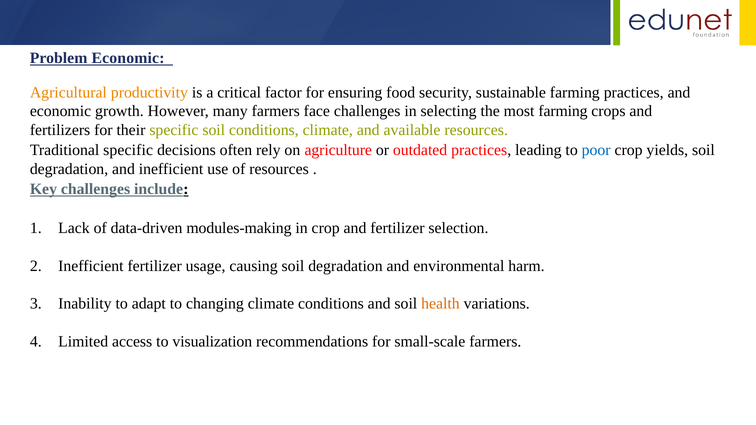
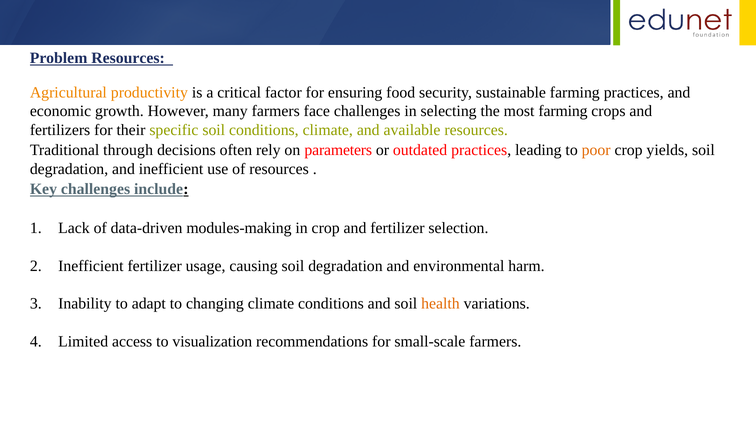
Problem Economic: Economic -> Resources (128, 58)
Traditional specific: specific -> through (128, 150)
agriculture: agriculture -> parameters (338, 150)
poor colour: blue -> orange (596, 150)
